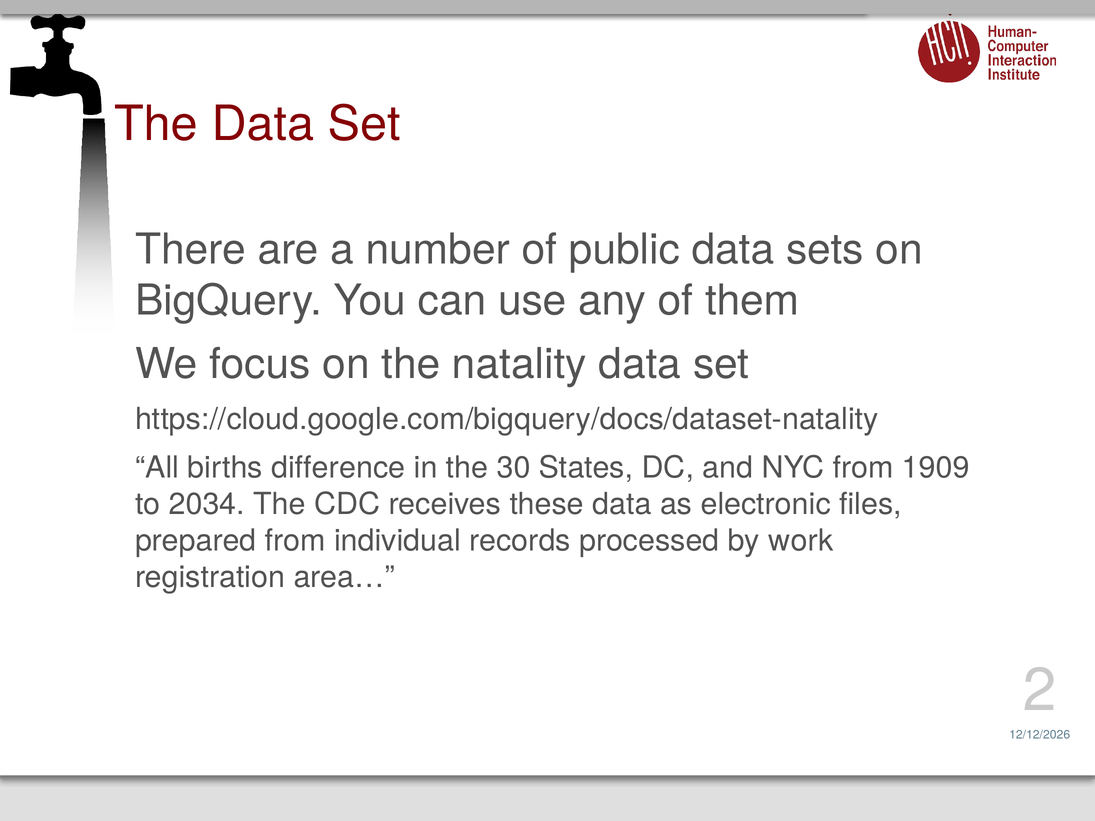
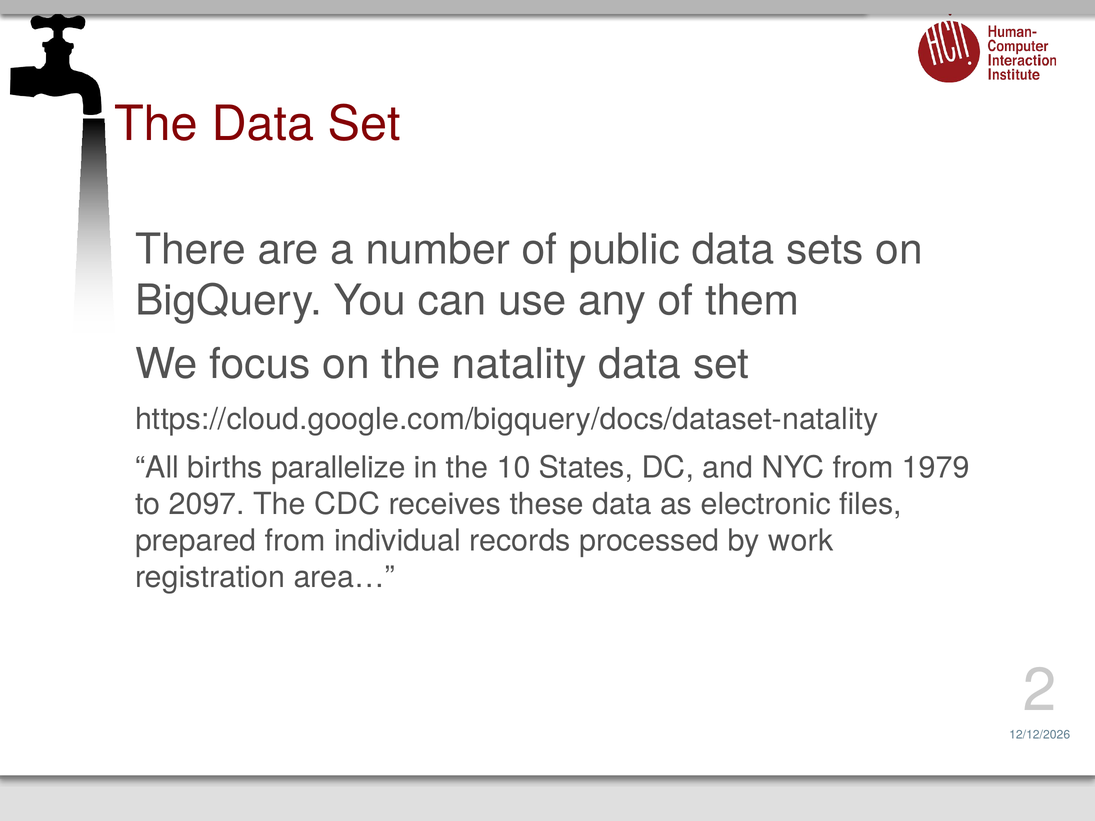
difference: difference -> parallelize (338, 468)
30: 30 -> 10 (514, 468)
1909: 1909 -> 1979 (936, 468)
2034: 2034 -> 2097 (207, 504)
